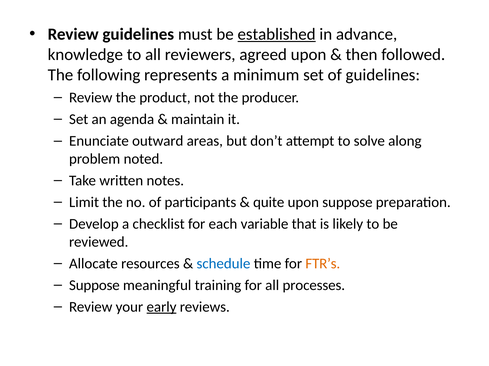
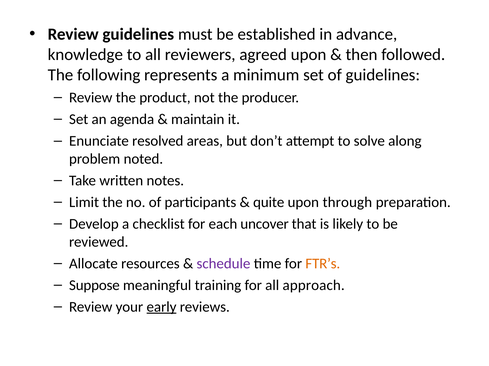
established underline: present -> none (277, 34)
outward: outward -> resolved (158, 141)
upon suppose: suppose -> through (347, 203)
variable: variable -> uncover (265, 224)
schedule colour: blue -> purple (223, 264)
processes: processes -> approach (314, 286)
